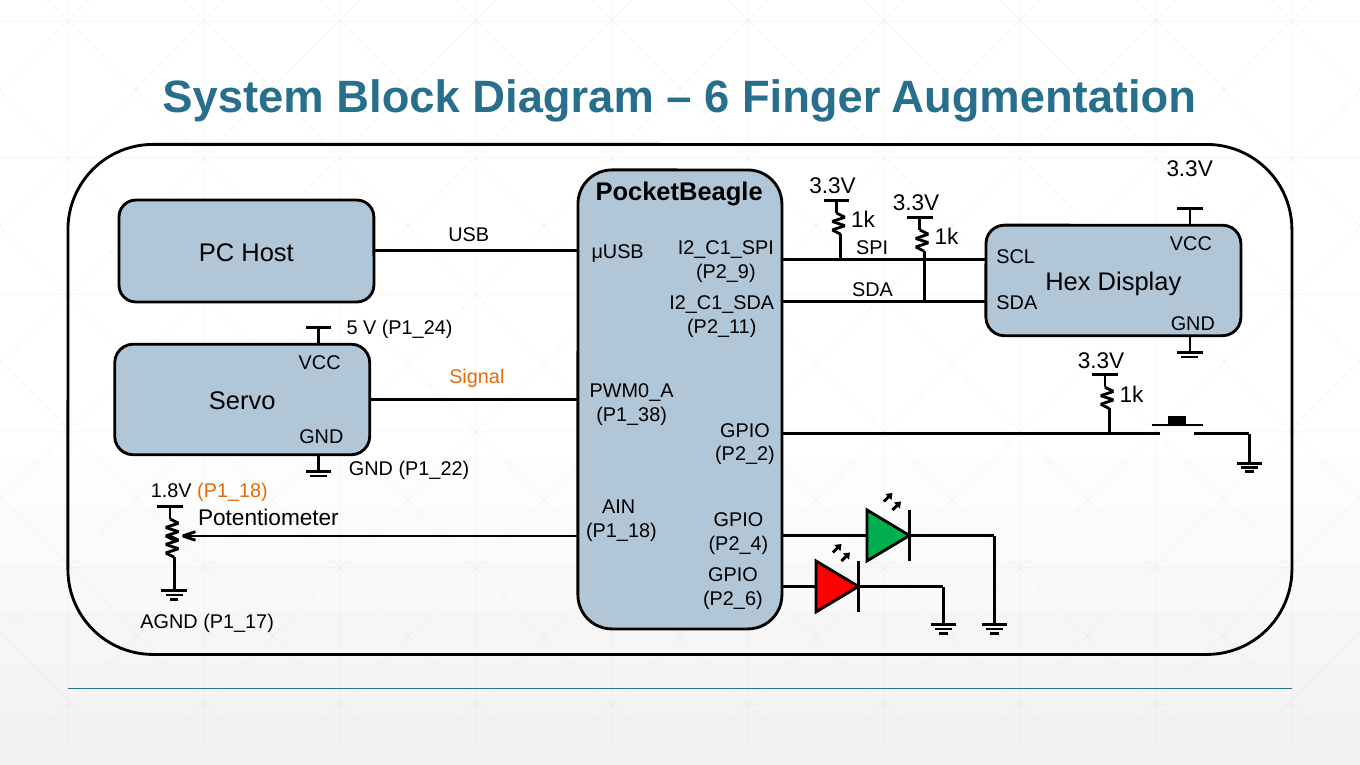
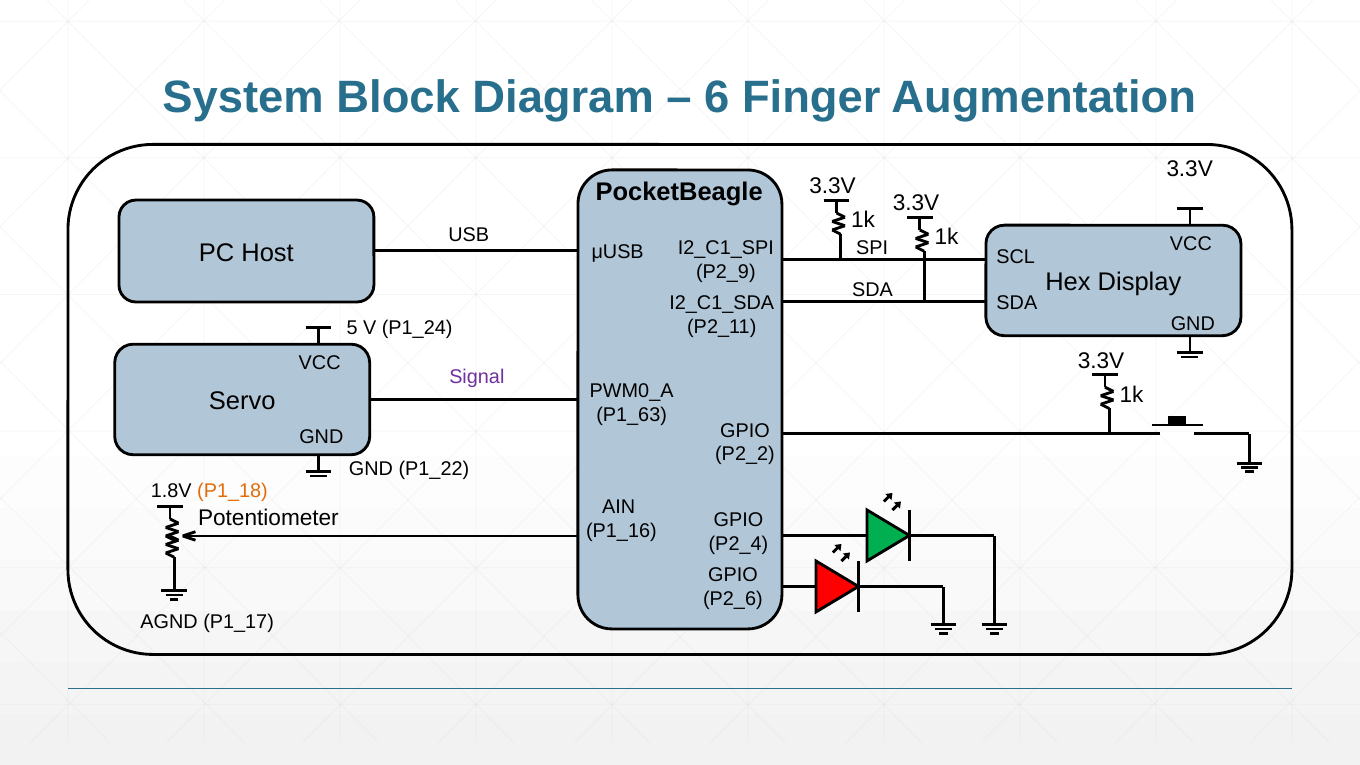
Signal colour: orange -> purple (477, 377)
P1_38: P1_38 -> P1_63 (632, 415)
P1_18: P1_18 -> P1_16 (621, 531)
